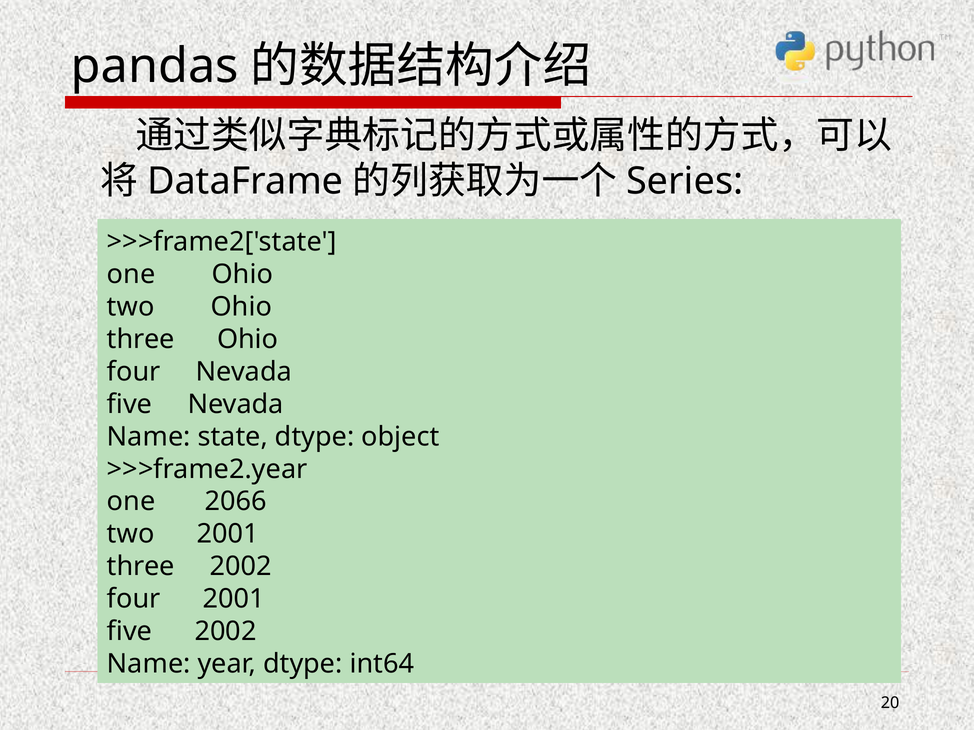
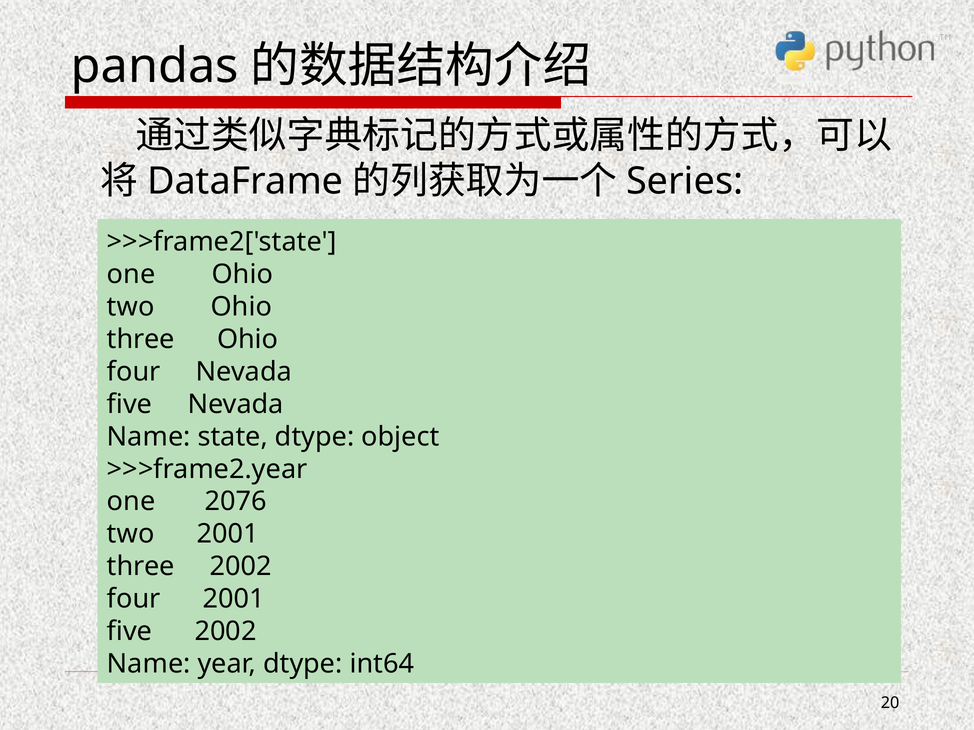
2066: 2066 -> 2076 (236, 502)
